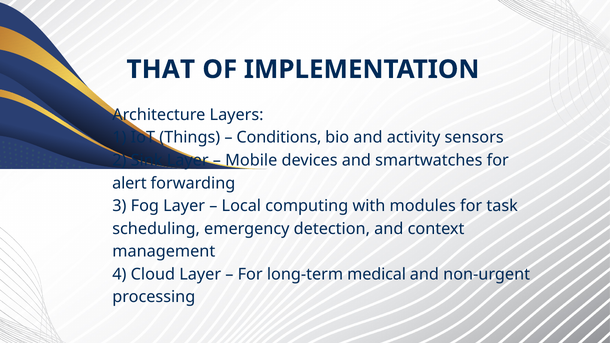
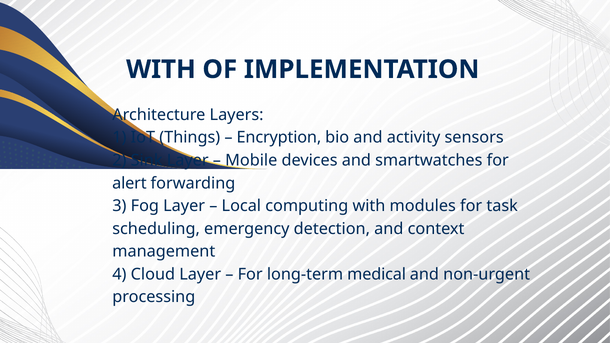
THAT: THAT -> WITH (161, 69)
Conditions: Conditions -> Encryption (279, 138)
